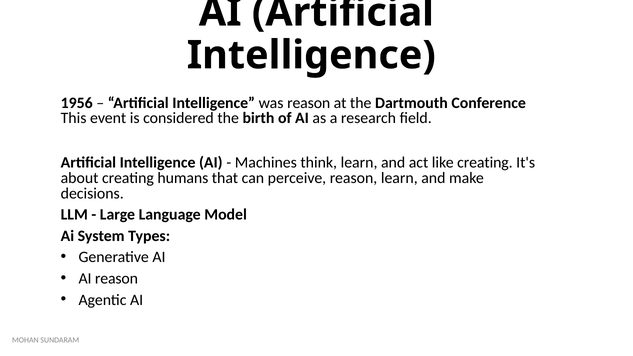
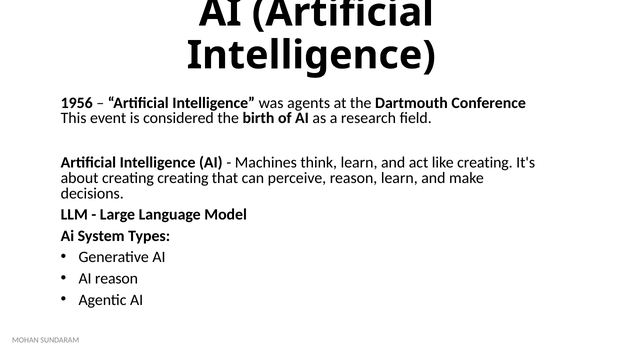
was reason: reason -> agents (309, 103)
creating humans: humans -> creating (183, 178)
